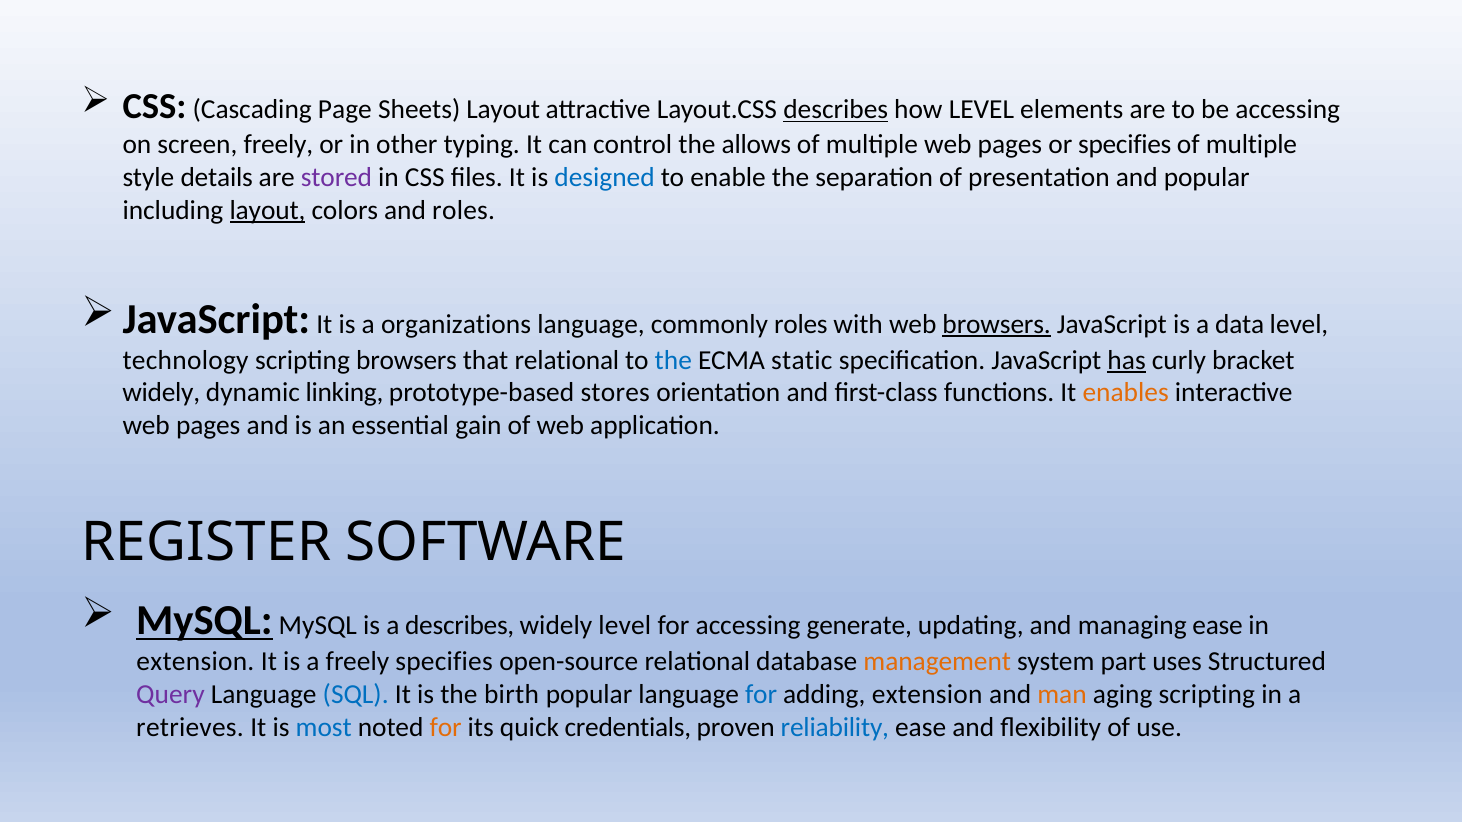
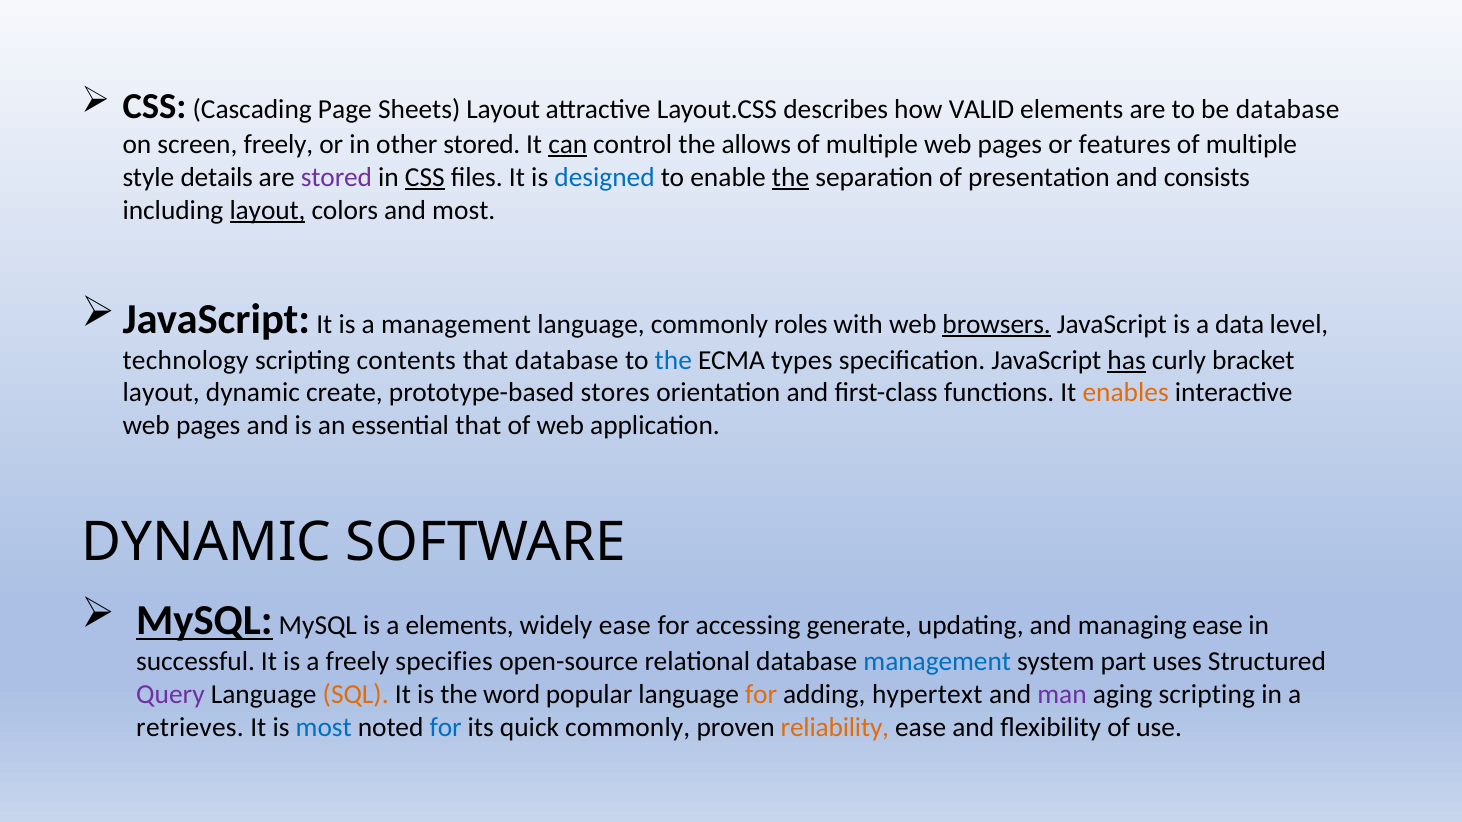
describes underline: present -> none (836, 110)
how LEVEL: LEVEL -> VALID (982, 110)
be accessing: accessing -> database (1288, 110)
other typing: typing -> stored (482, 145)
can underline: none -> present (568, 145)
or specifies: specifies -> features (1125, 145)
CSS underline: none -> present (425, 177)
the underline: none -> present (790, 177)
and popular: popular -> consists (1207, 177)
and roles: roles -> most (464, 210)
a organizations: organizations -> management (456, 324)
scripting browsers: browsers -> contents (406, 360)
that relational: relational -> database (567, 360)
static: static -> types (802, 360)
widely: widely -> layout (161, 393)
linking: linking -> create (344, 393)
essential gain: gain -> that (478, 426)
REGISTER: REGISTER -> DYNAMIC (207, 543)
a describes: describes -> elements (460, 626)
widely level: level -> ease (625, 626)
extension: extension -> successful (196, 662)
management colour: orange -> blue (937, 662)
SQL colour: blue -> orange (356, 695)
birth: birth -> word (512, 695)
for colour: blue -> orange (761, 695)
adding extension: extension -> hypertext (927, 695)
man colour: orange -> purple (1062, 695)
for colour: orange -> blue (446, 728)
quick credentials: credentials -> commonly (628, 728)
reliability colour: blue -> orange (835, 728)
